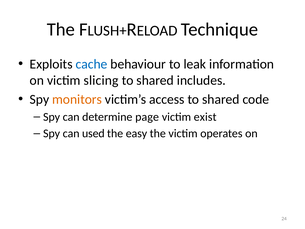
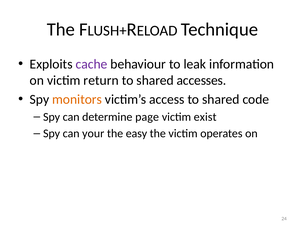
cache colour: blue -> purple (92, 64)
slicing: slicing -> return (101, 80)
includes: includes -> accesses (201, 80)
used: used -> your (93, 133)
